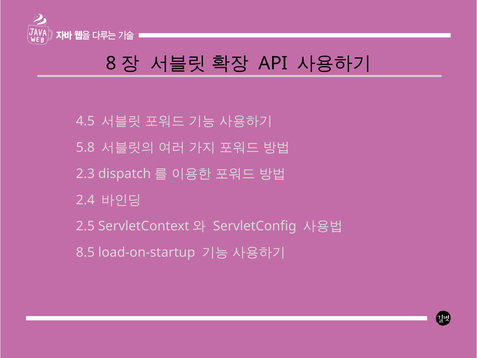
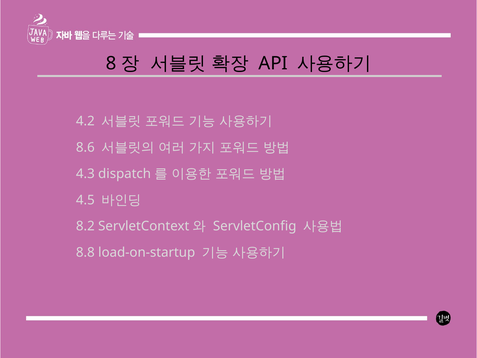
4.5: 4.5 -> 4.2 (85, 121)
5.8: 5.8 -> 8.6 (85, 147)
2.3: 2.3 -> 4.3 (85, 174)
2.4: 2.4 -> 4.5 (85, 200)
2.5: 2.5 -> 8.2 (85, 226)
8.5: 8.5 -> 8.8 (85, 252)
